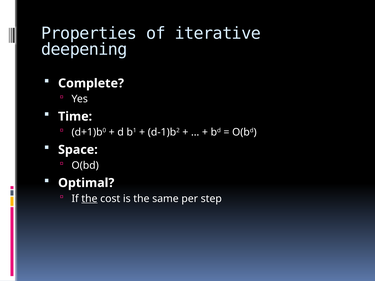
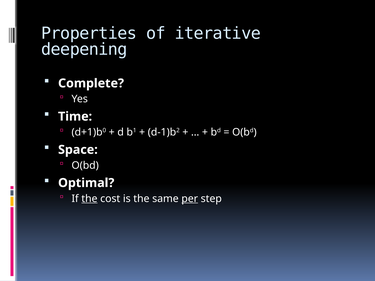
per underline: none -> present (190, 199)
